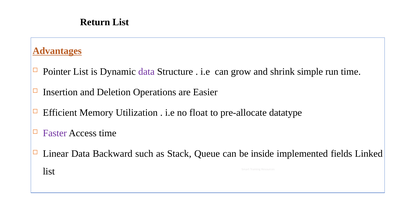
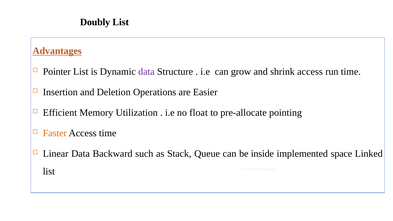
Return: Return -> Doubly (95, 22)
shrink simple: simple -> access (310, 72)
datatype: datatype -> pointing (286, 113)
Faster colour: purple -> orange (55, 133)
fields: fields -> space (341, 154)
